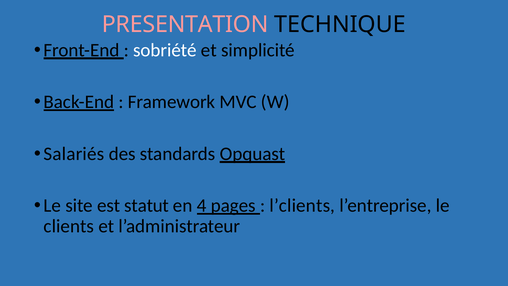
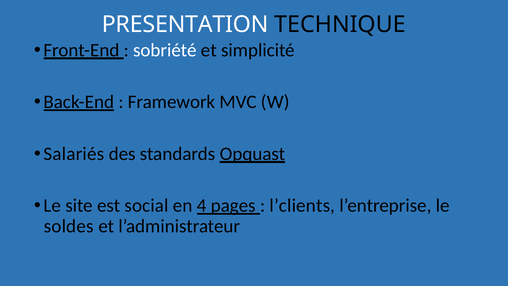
PRESENTATION colour: pink -> white (185, 24)
statut: statut -> social (146, 205)
clients: clients -> soldes (69, 226)
